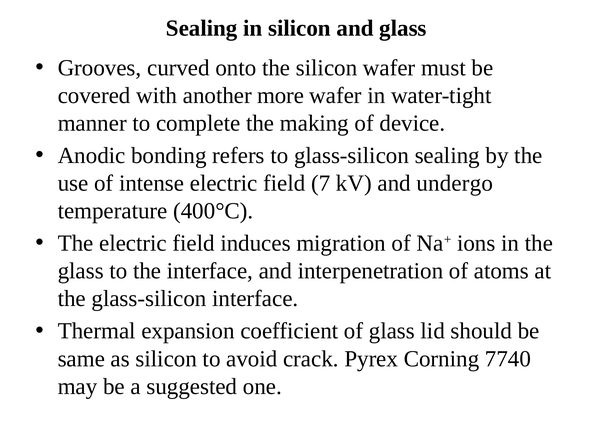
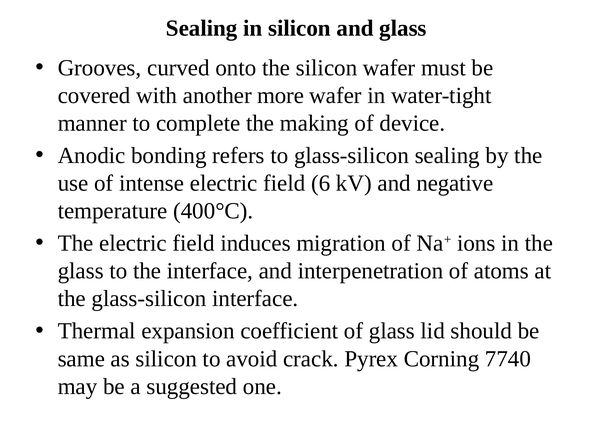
7: 7 -> 6 (321, 183)
undergo: undergo -> negative (455, 183)
